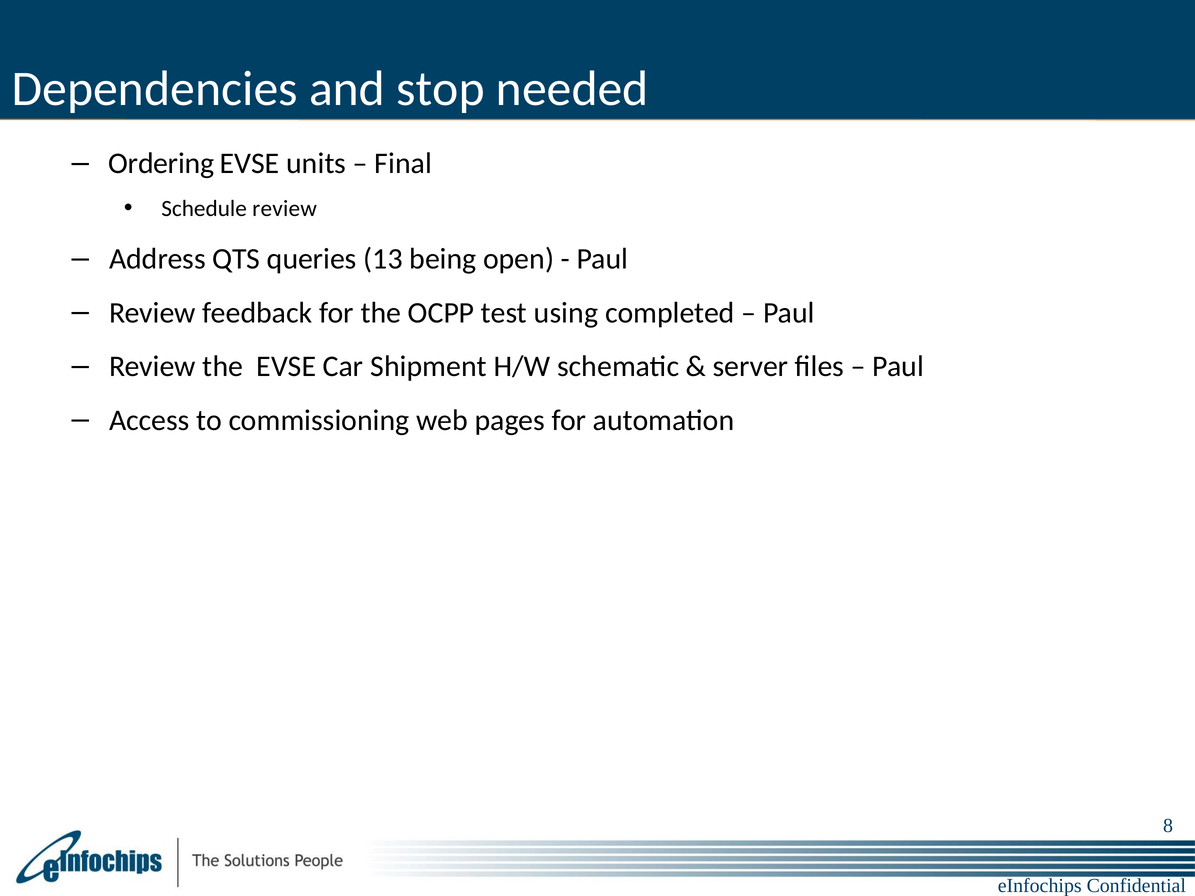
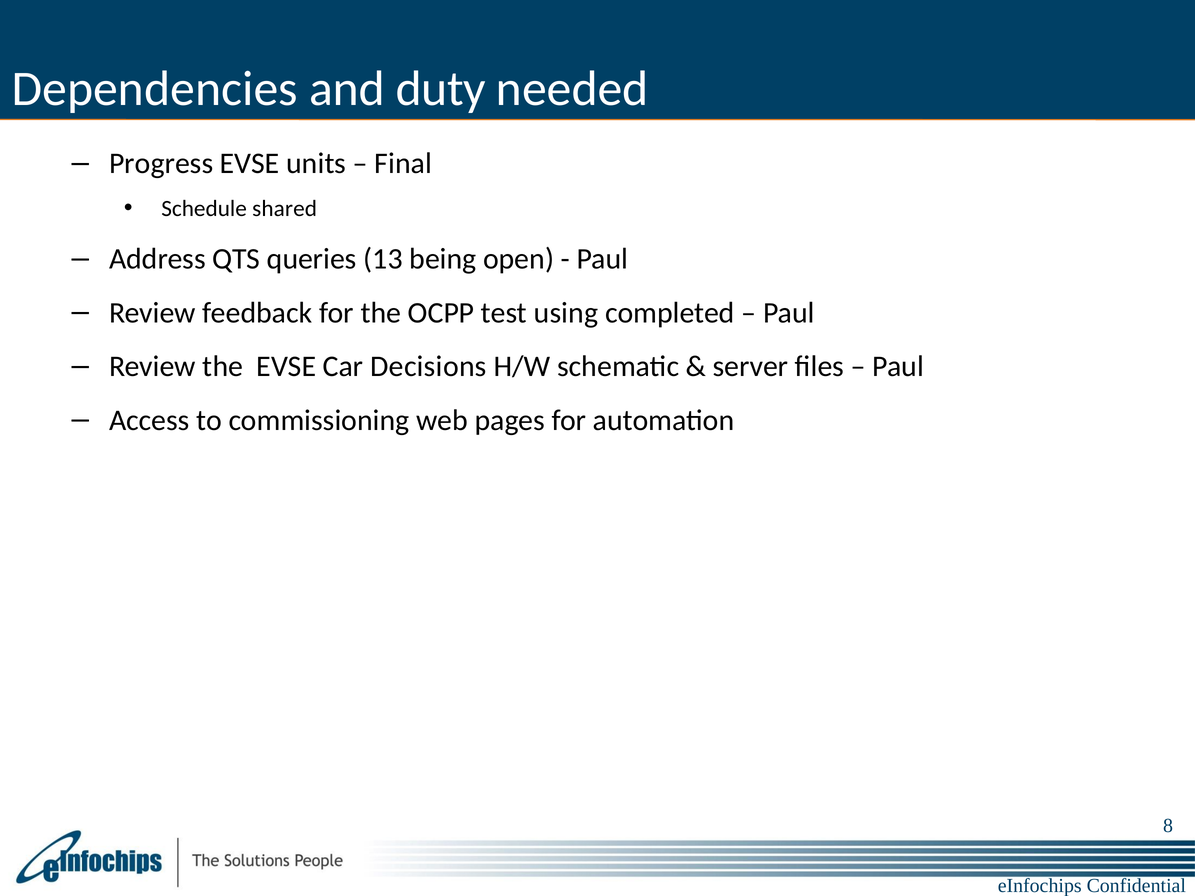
stop: stop -> duty (441, 89)
Ordering: Ordering -> Progress (161, 163)
Schedule review: review -> shared (285, 209)
Shipment: Shipment -> Decisions (428, 367)
